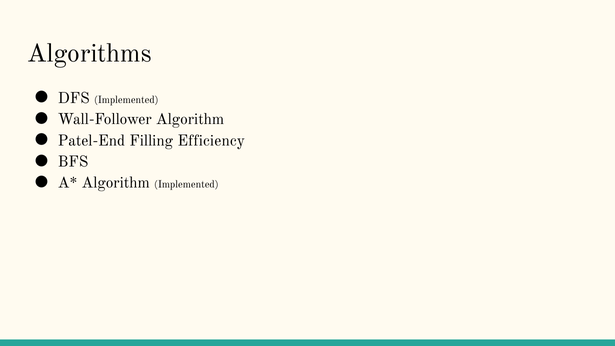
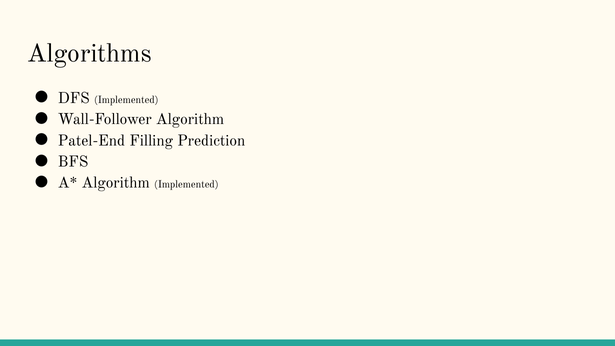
Efficiency: Efficiency -> Prediction (211, 140)
